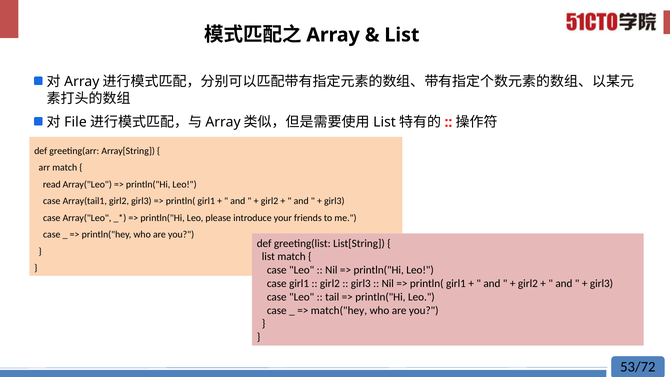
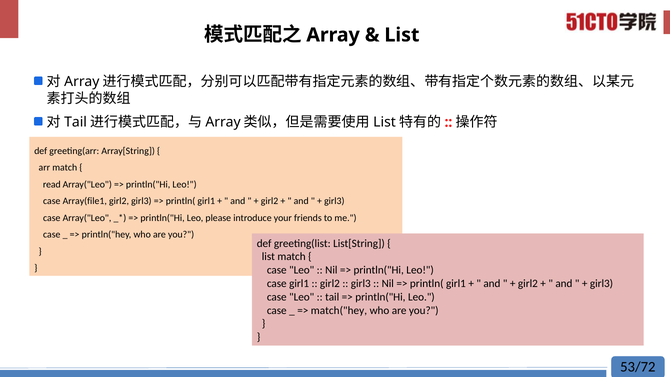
File: File -> Tail (76, 122)
Array(tail1: Array(tail1 -> Array(file1 (85, 201)
